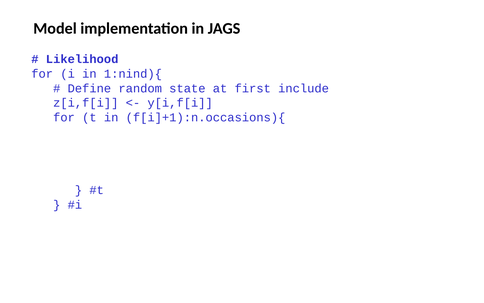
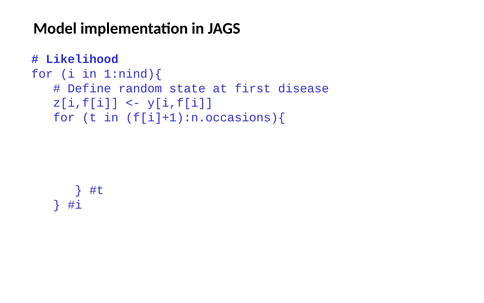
include: include -> disease (304, 88)
